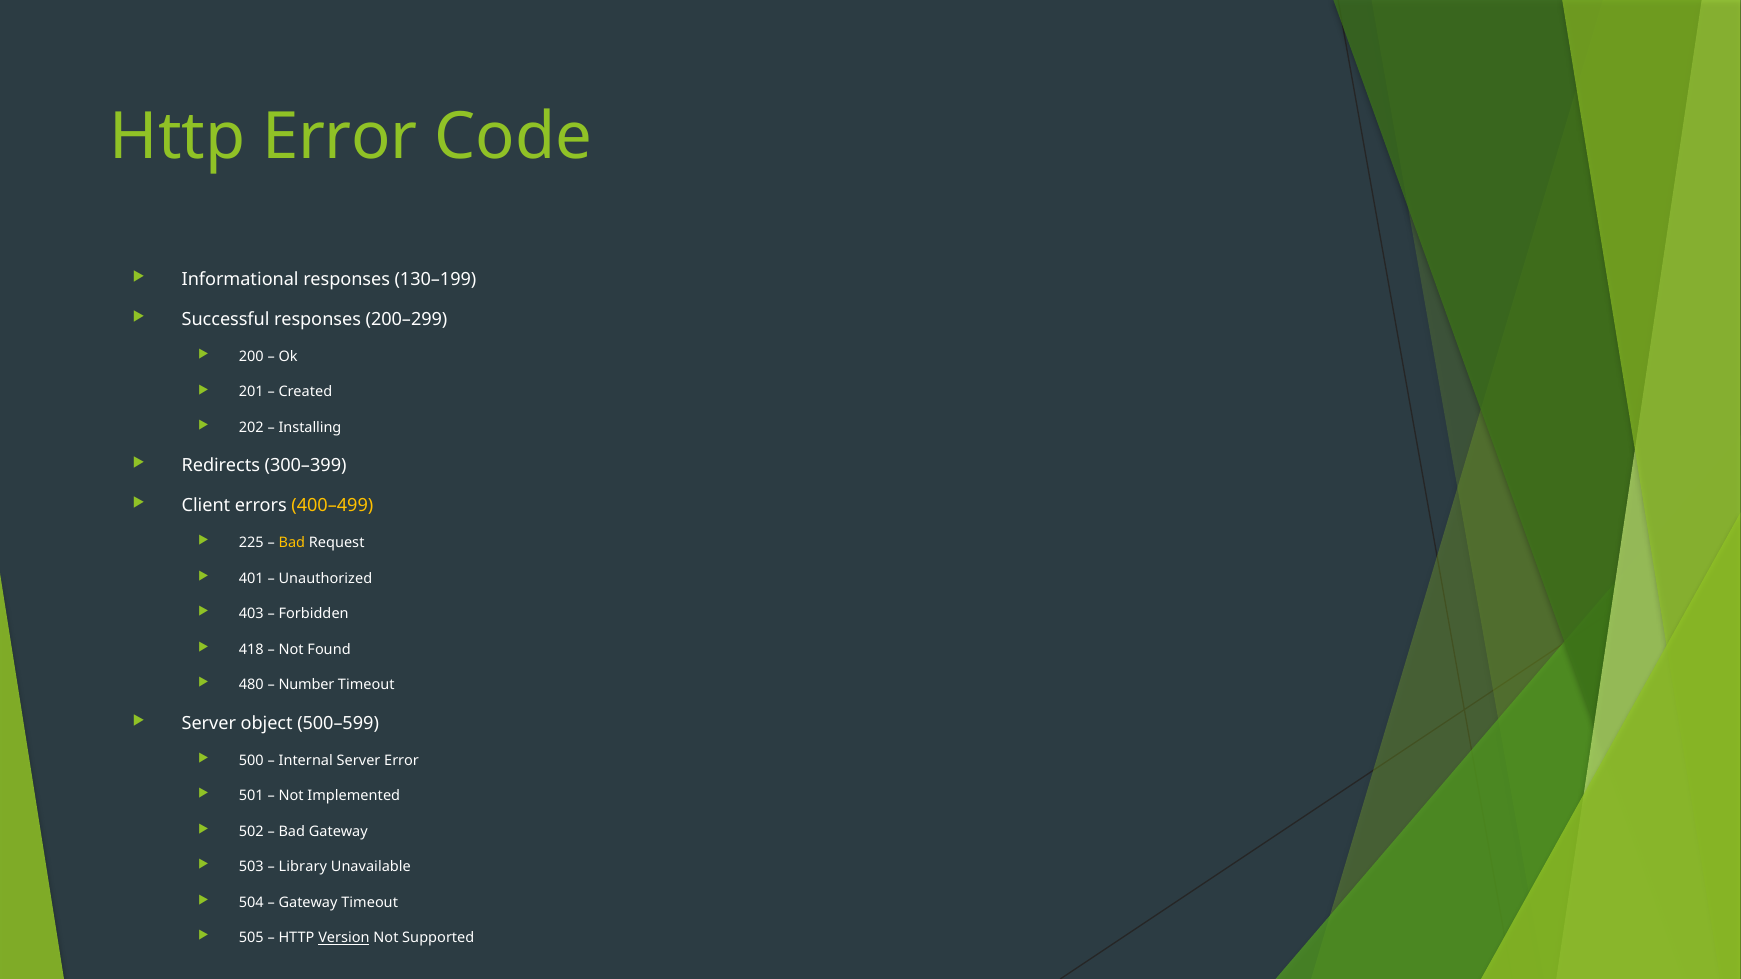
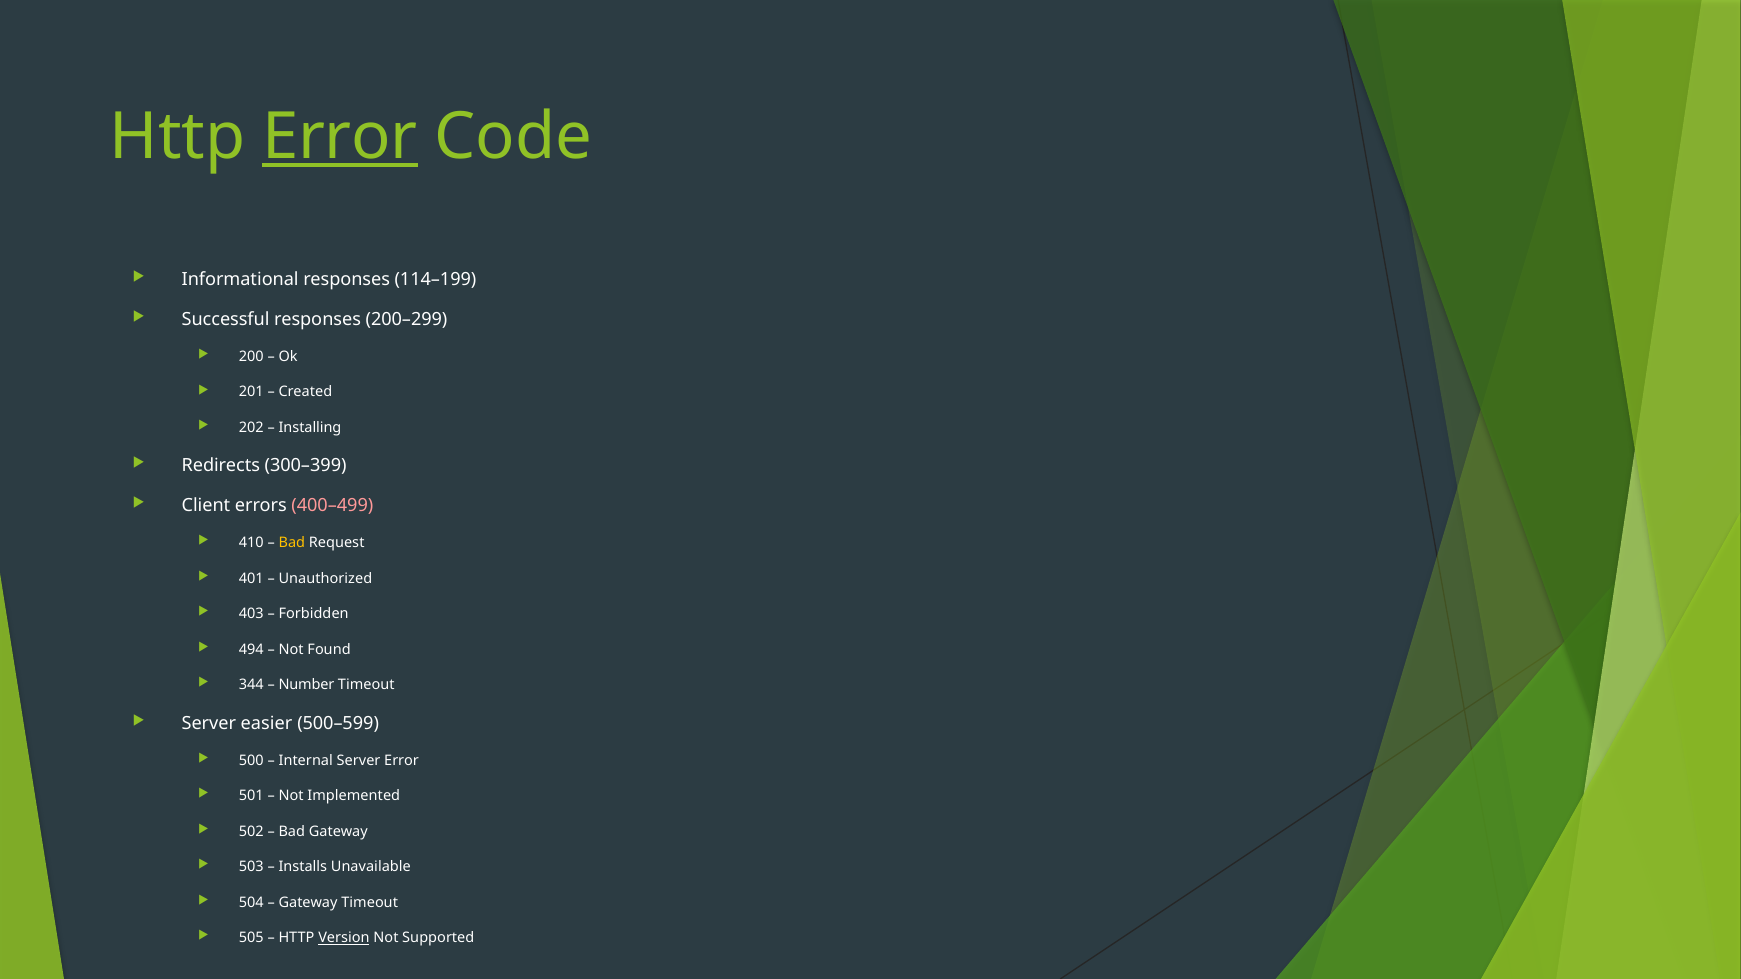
Error underline: none -> present (340, 137)
130–199: 130–199 -> 114–199 (435, 279)
400–499 colour: yellow -> pink (332, 506)
225: 225 -> 410 (251, 543)
418: 418 -> 494 (251, 650)
480: 480 -> 344 (251, 685)
object: object -> easier (267, 723)
Library: Library -> Installs (303, 867)
